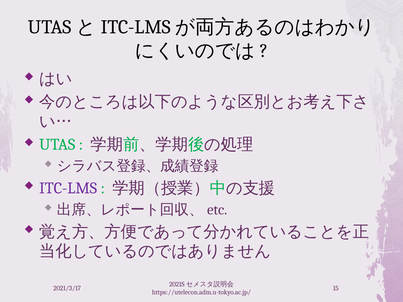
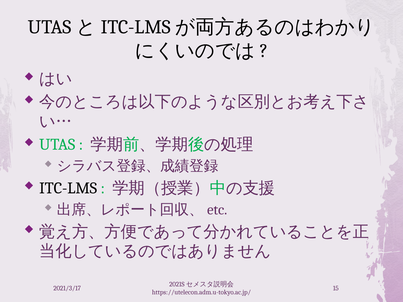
ITC-LMS colour: purple -> black (68, 188)
